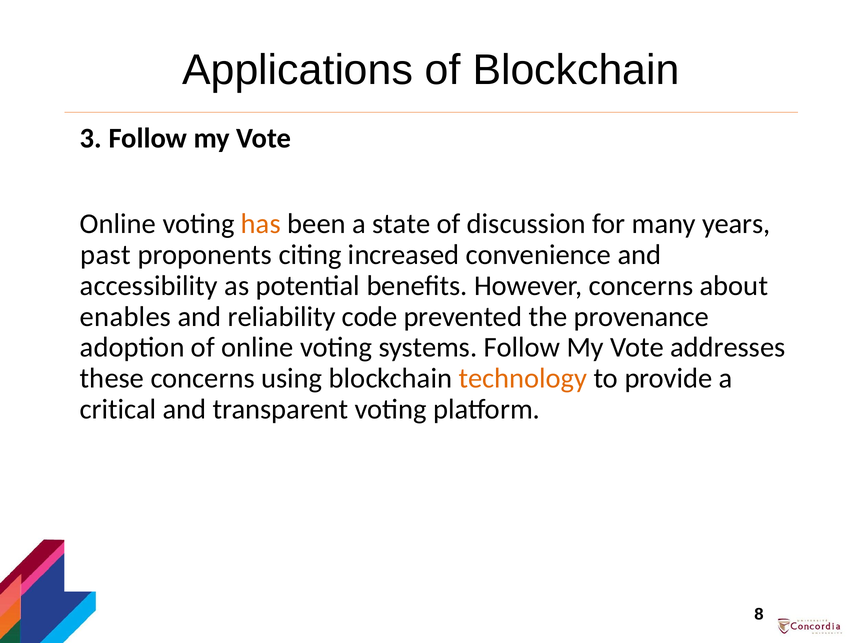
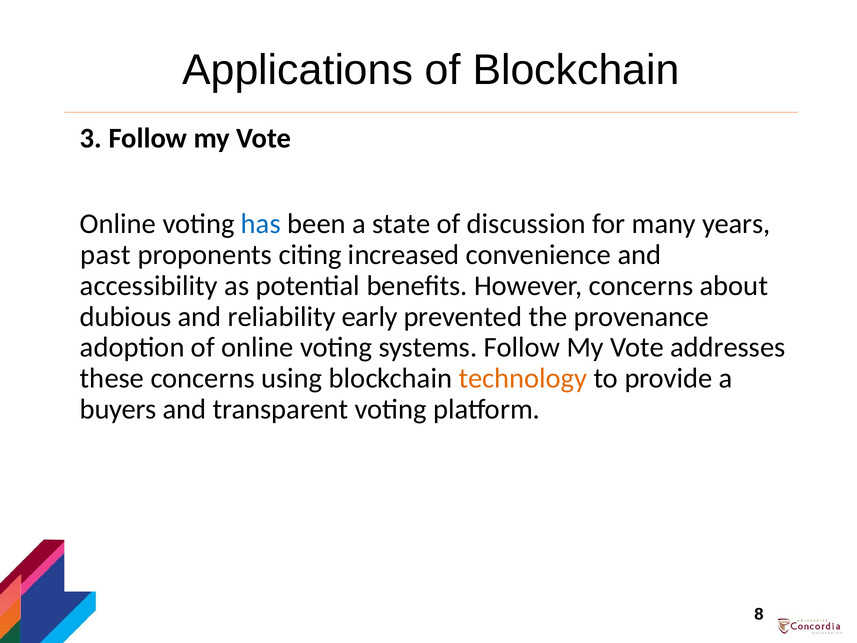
has colour: orange -> blue (261, 224)
enables: enables -> dubious (126, 316)
code: code -> early (370, 316)
critical: critical -> buyers (118, 409)
